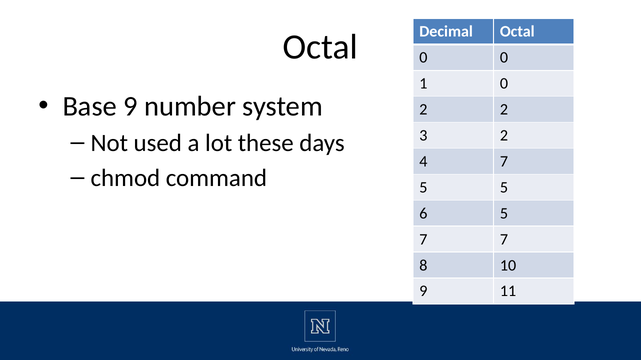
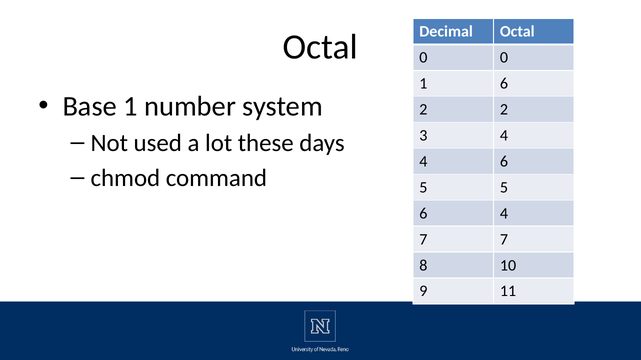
1 0: 0 -> 6 (504, 84)
Base 9: 9 -> 1 (131, 106)
3 2: 2 -> 4 (504, 136)
4 7: 7 -> 6 (504, 162)
6 5: 5 -> 4 (504, 214)
